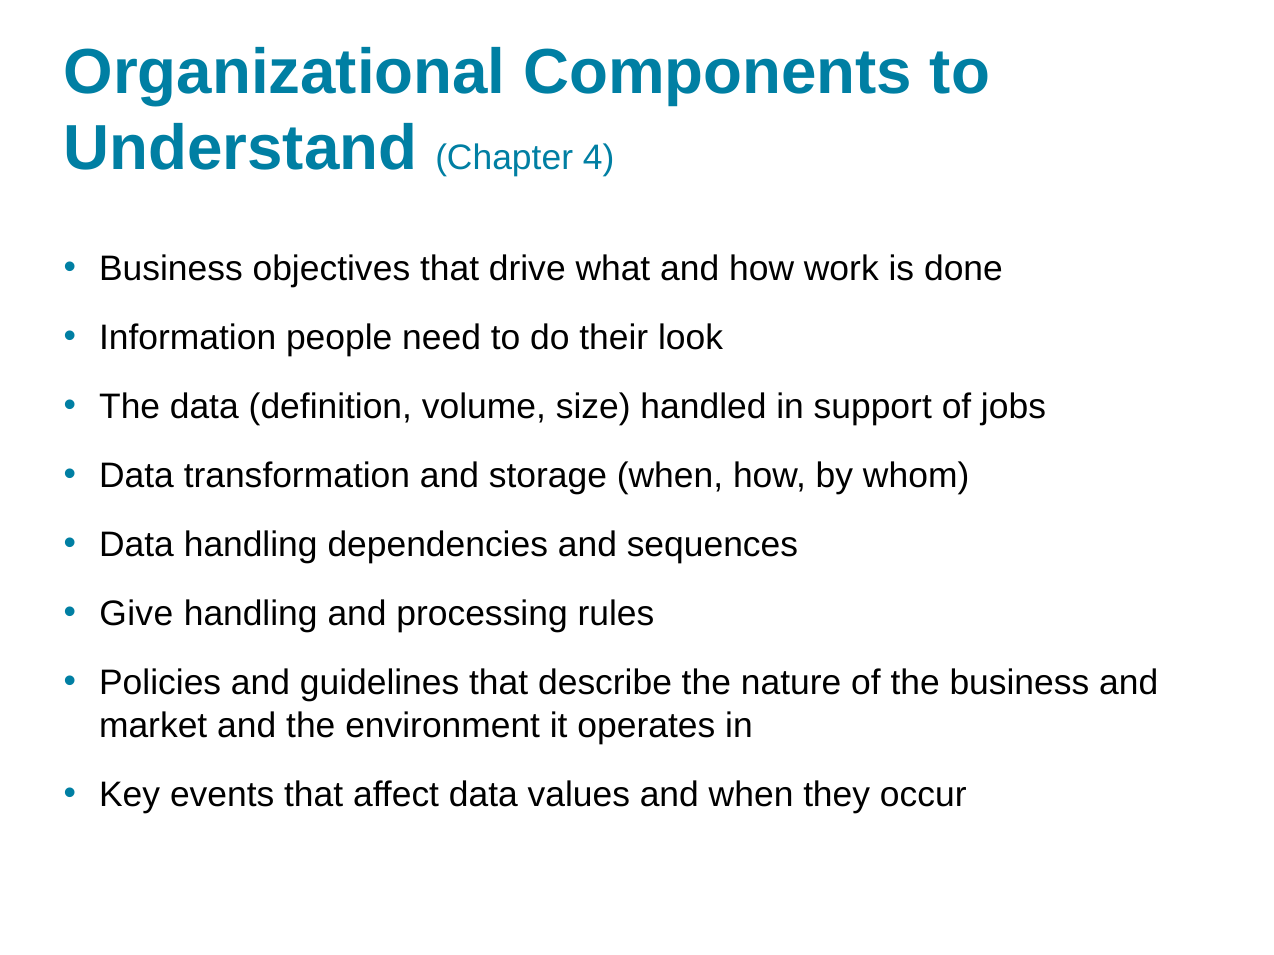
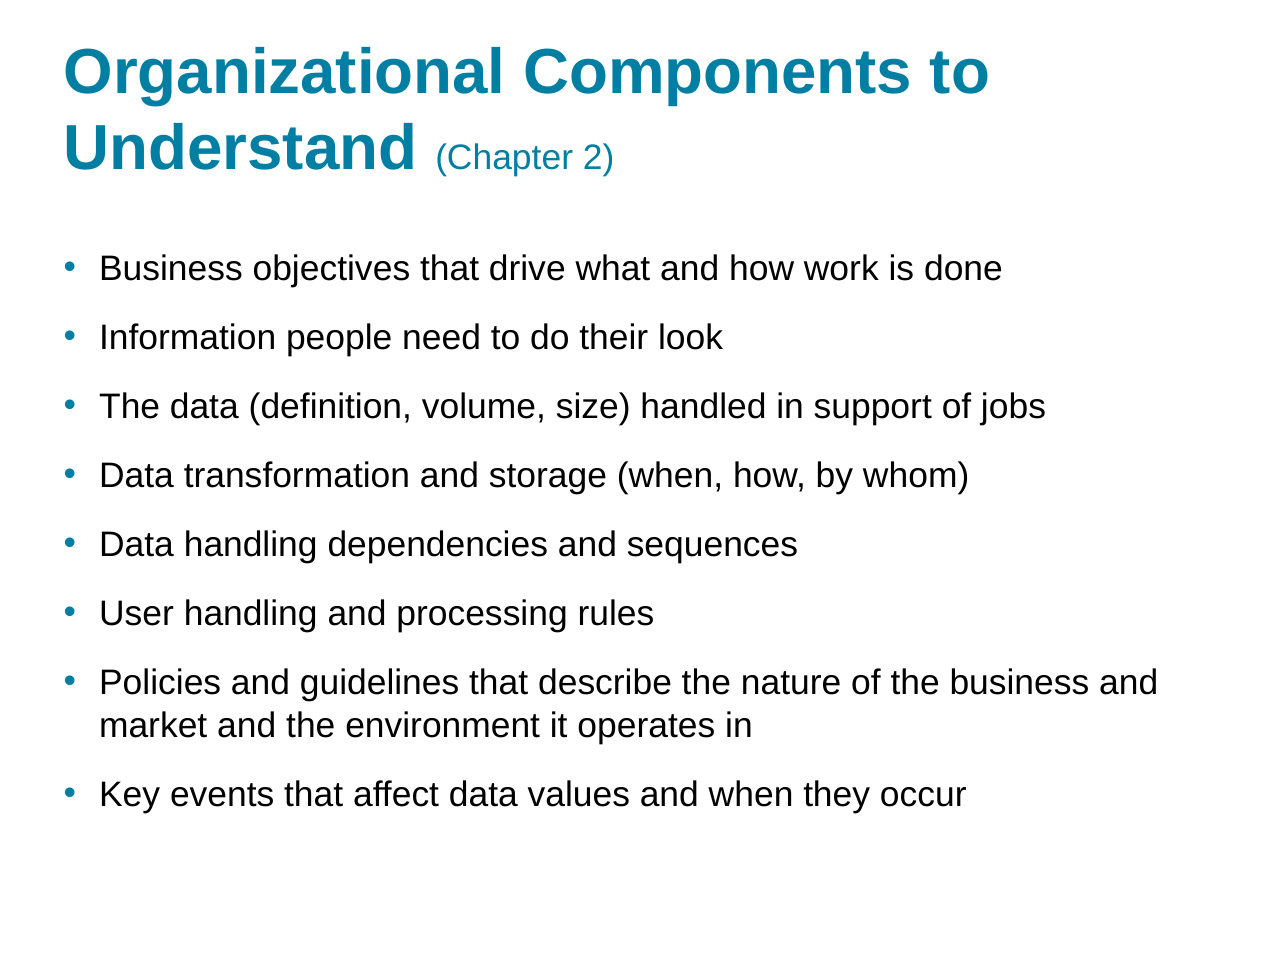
4: 4 -> 2 (599, 158)
Give: Give -> User (136, 615)
